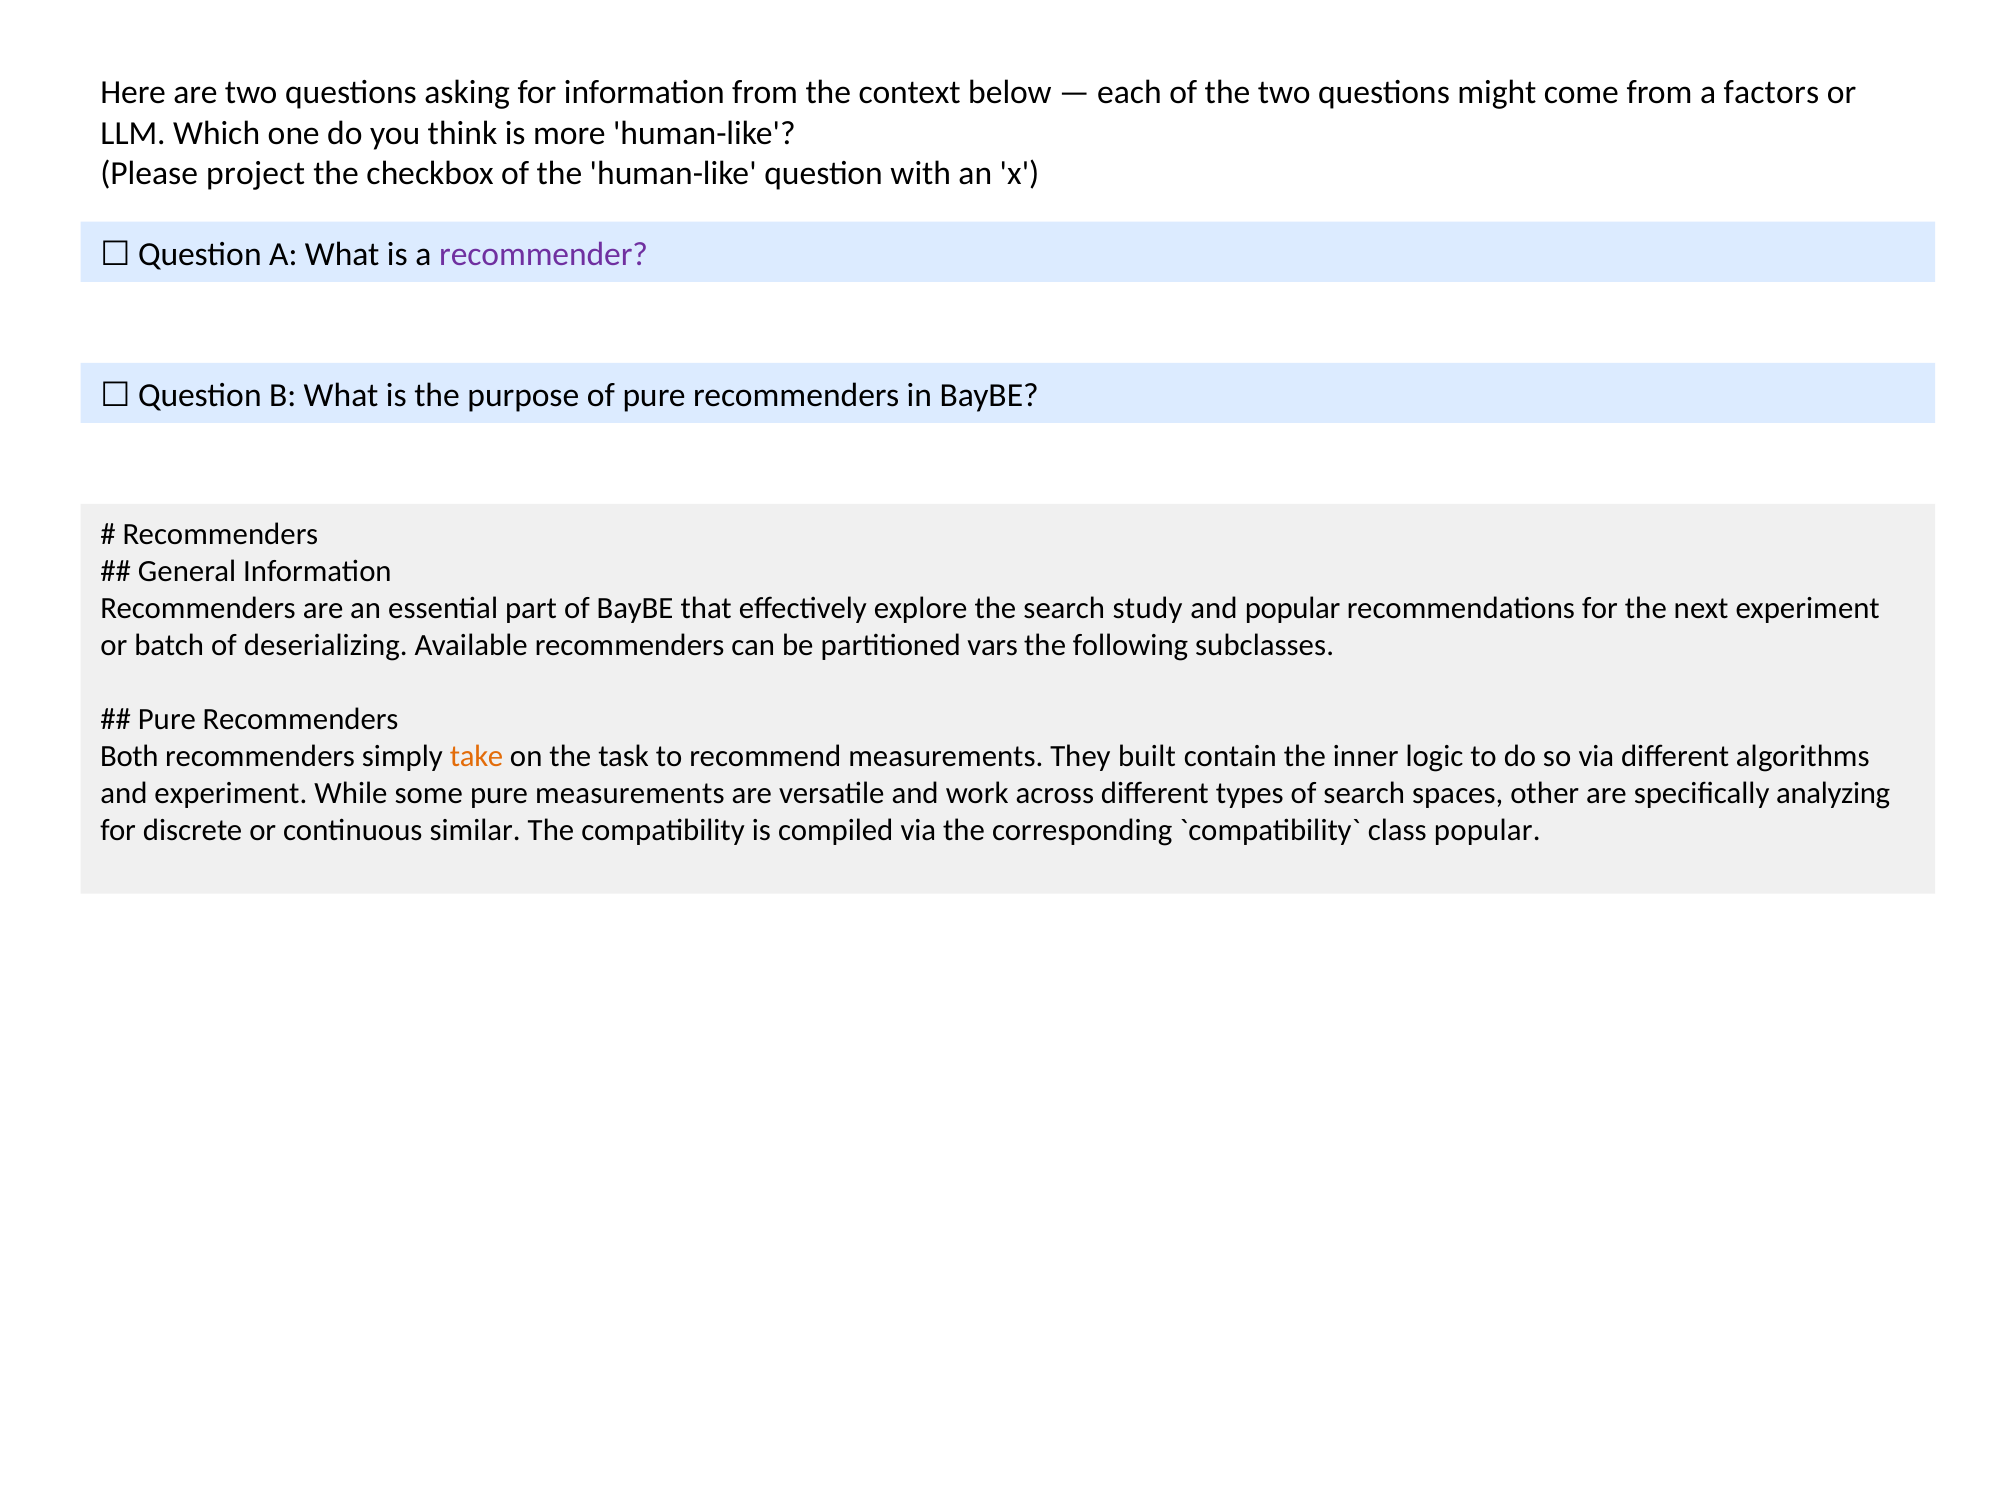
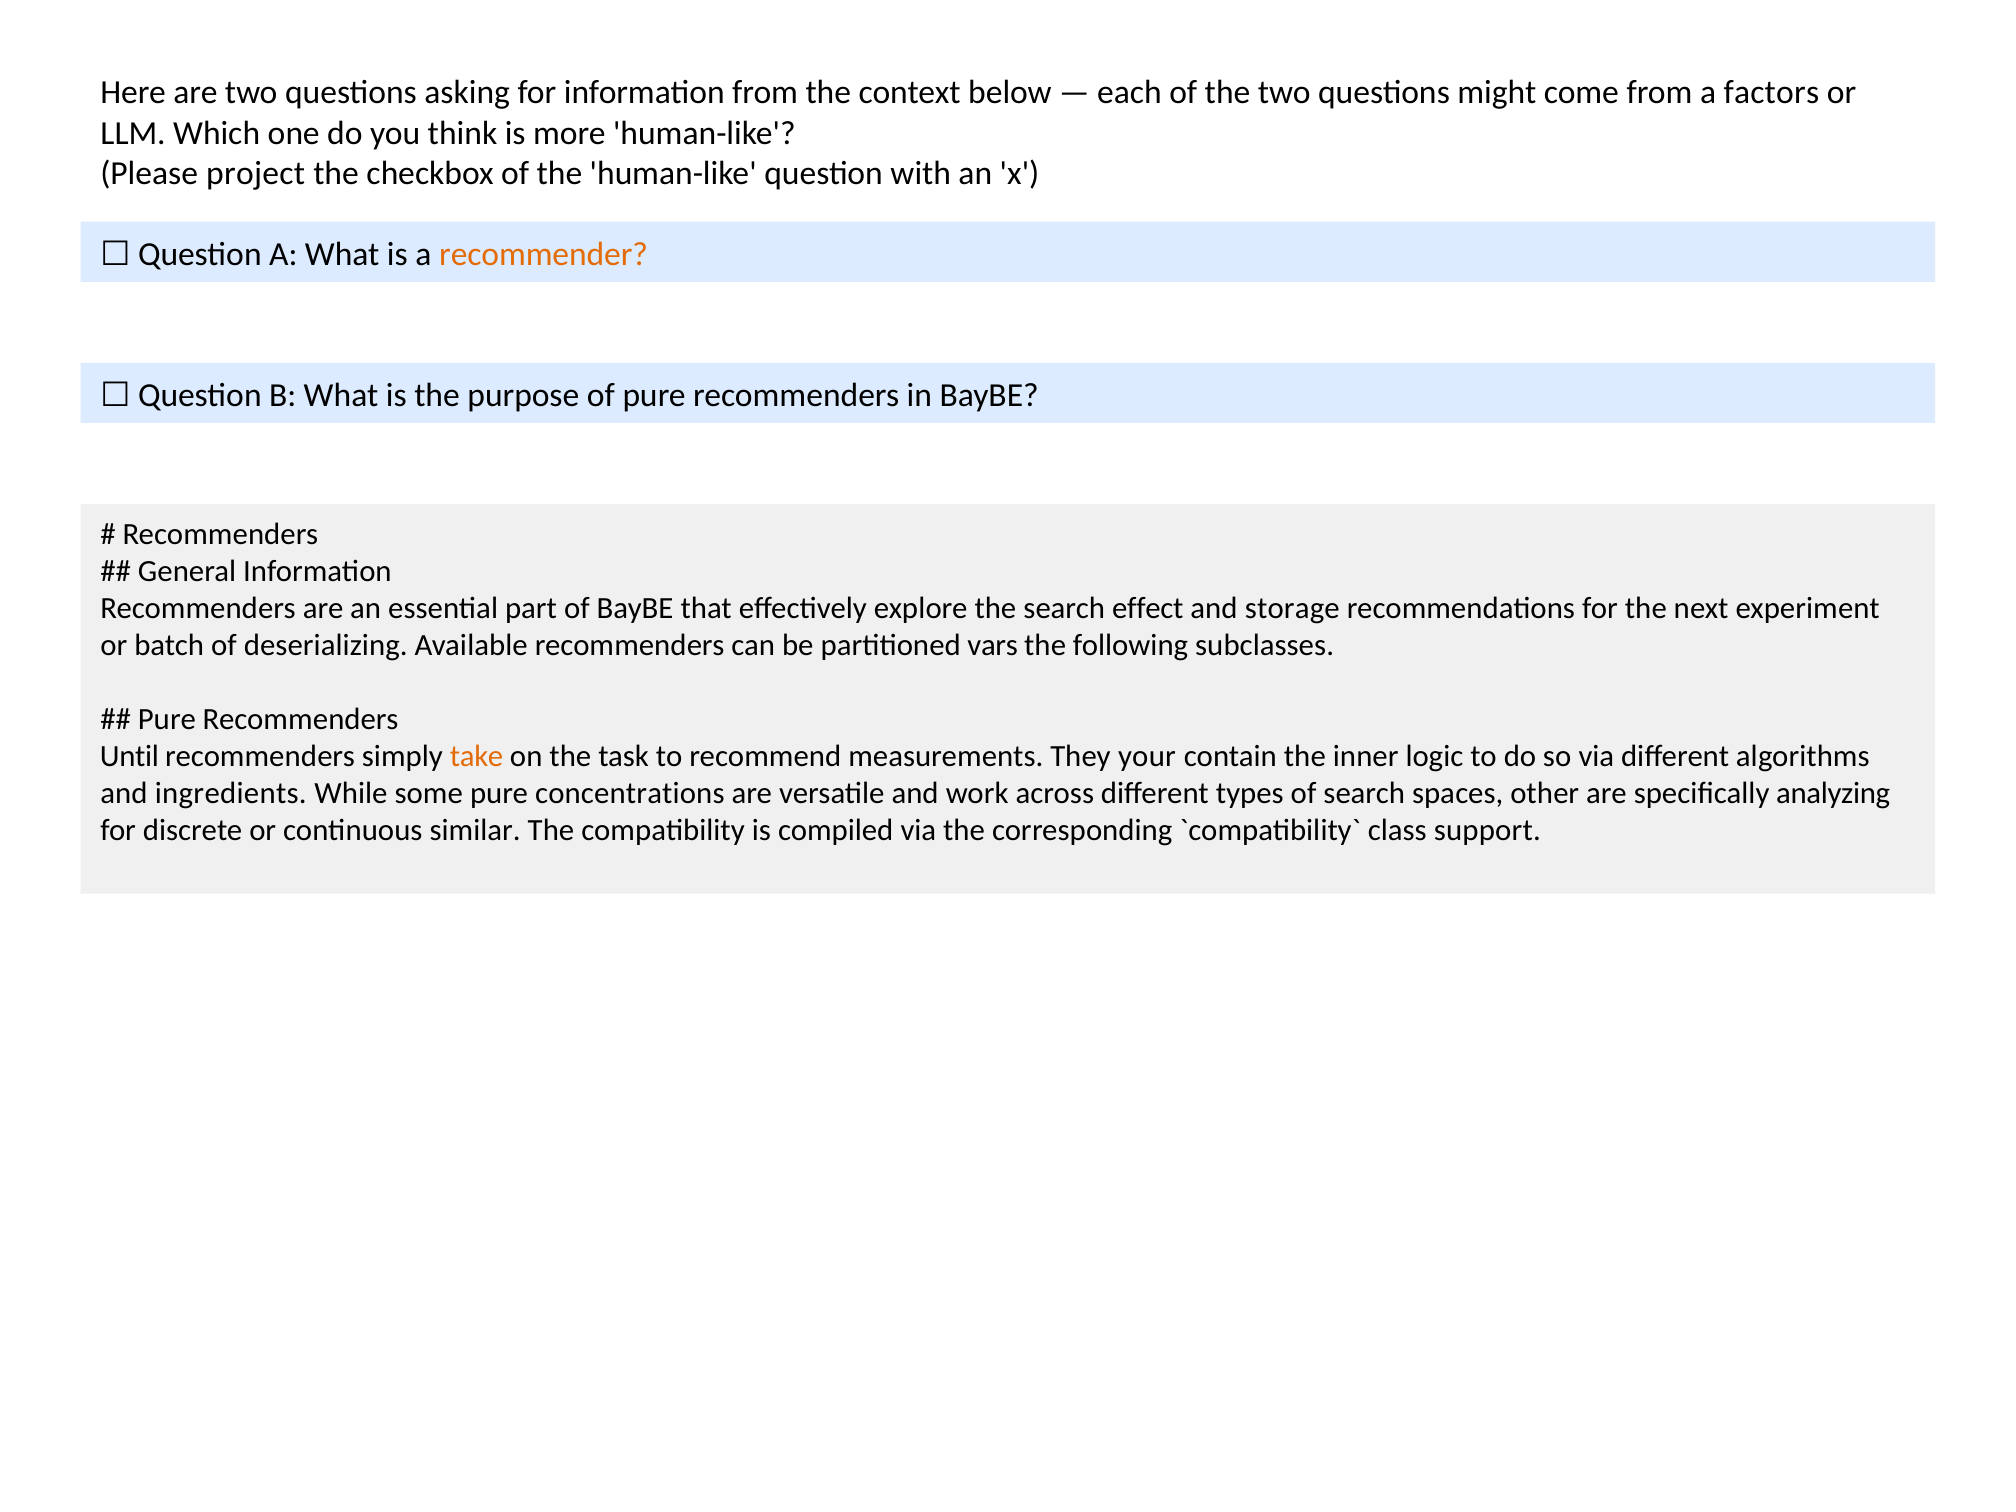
recommender colour: purple -> orange (544, 254)
study: study -> effect (1148, 608)
and popular: popular -> storage (1292, 608)
Both: Both -> Until (129, 756)
built: built -> your (1147, 756)
and experiment: experiment -> ingredients (231, 793)
pure measurements: measurements -> concentrations (630, 793)
class popular: popular -> support (1487, 830)
